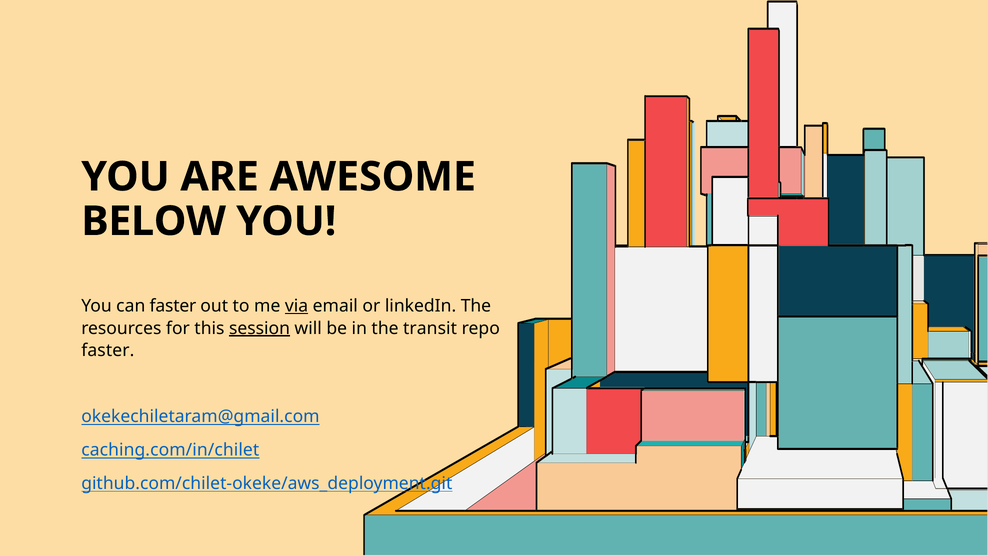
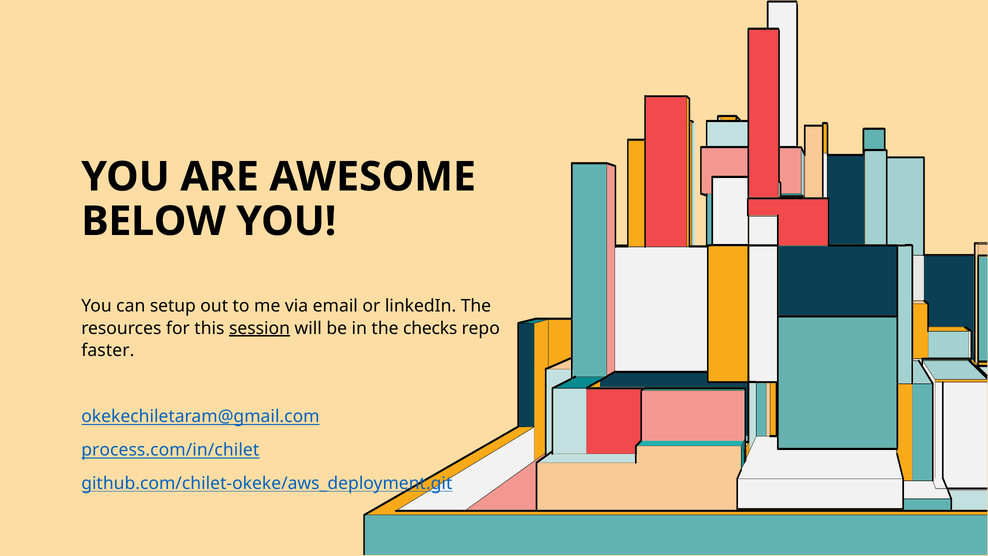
can faster: faster -> setup (173, 306)
via underline: present -> none (297, 306)
transit: transit -> checks (430, 328)
caching.com/in/chilet: caching.com/in/chilet -> process.com/in/chilet (170, 450)
